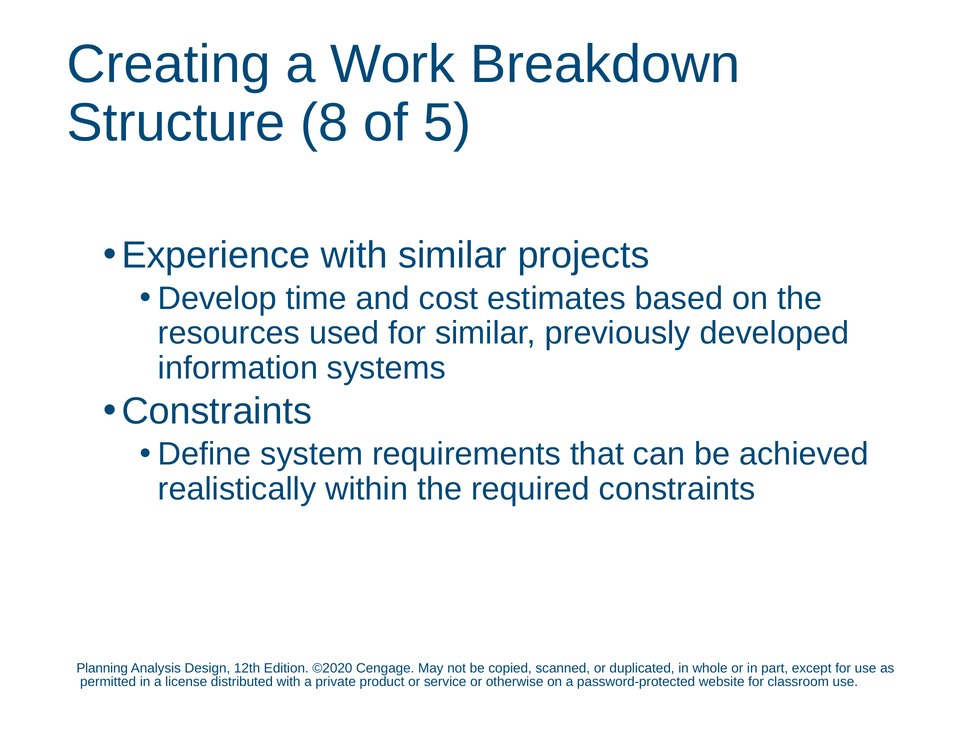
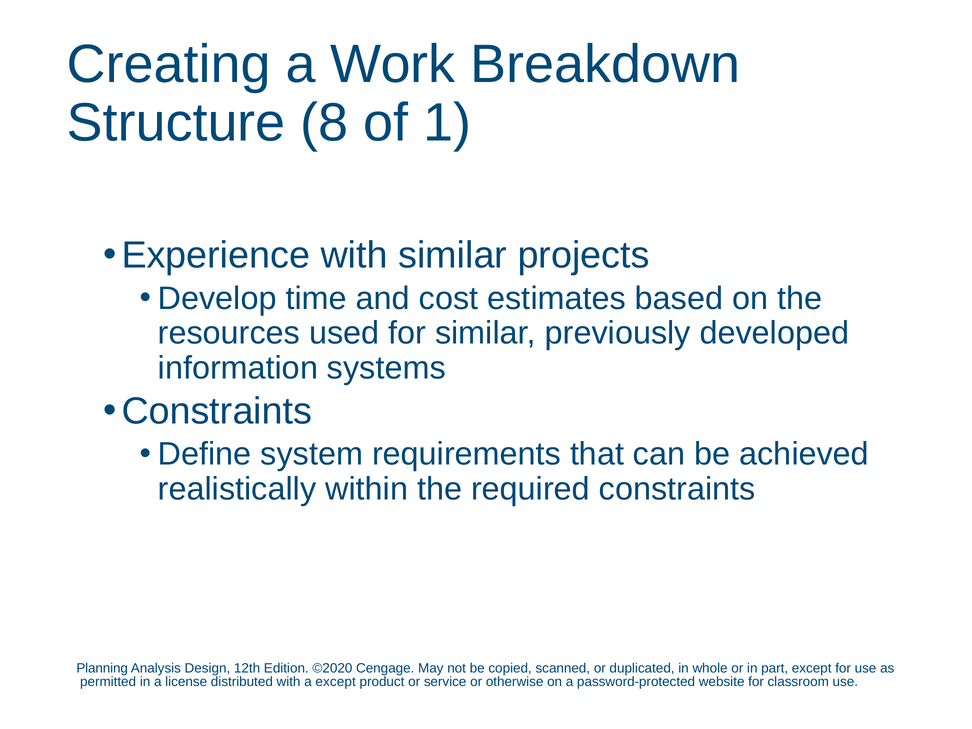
5: 5 -> 1 (447, 123)
a private: private -> except (336, 682)
